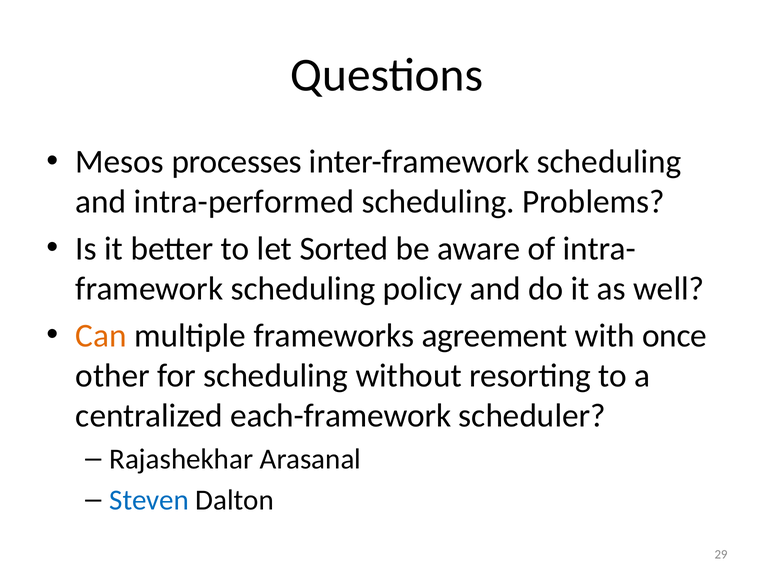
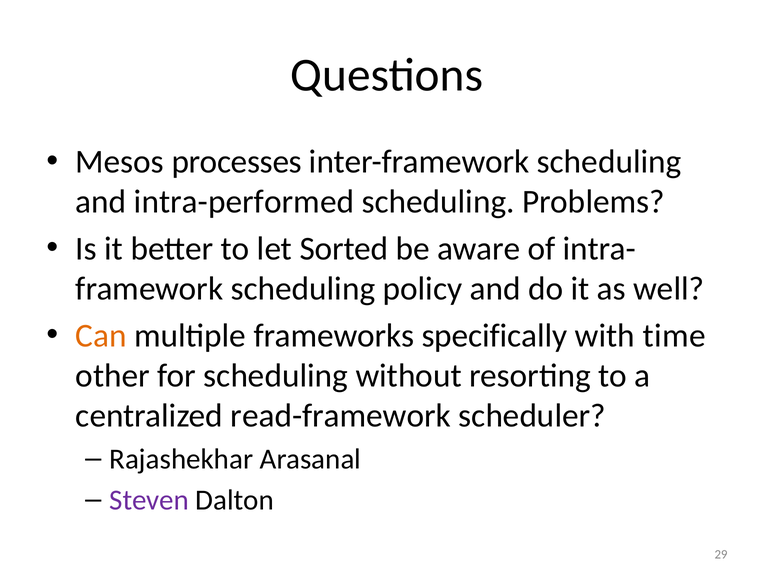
agreement: agreement -> specifically (494, 335)
once: once -> time (674, 335)
each-framework: each-framework -> read-framework (341, 415)
Steven colour: blue -> purple (149, 500)
